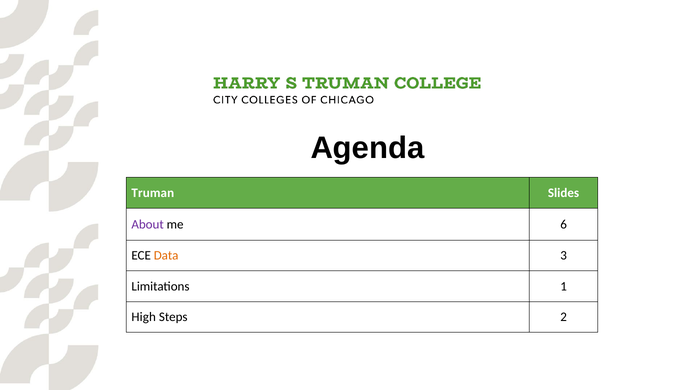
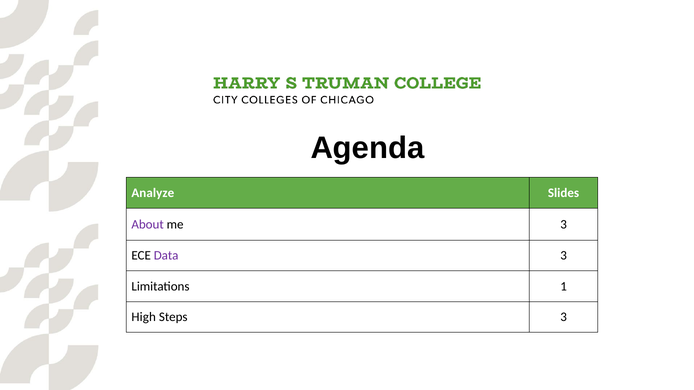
Truman: Truman -> Analyze (153, 193)
me 6: 6 -> 3 (564, 224)
Data colour: orange -> purple (166, 256)
Steps 2: 2 -> 3 (564, 317)
